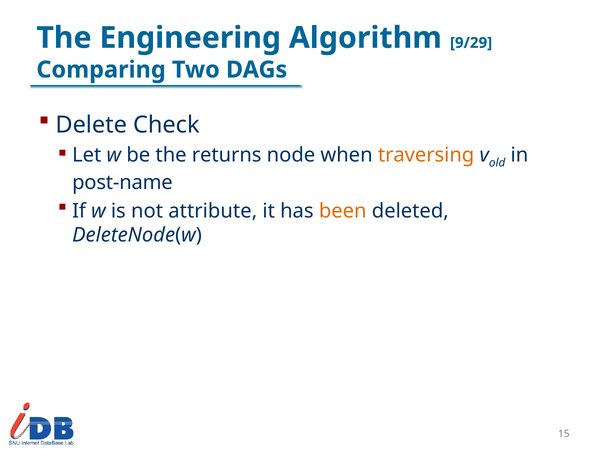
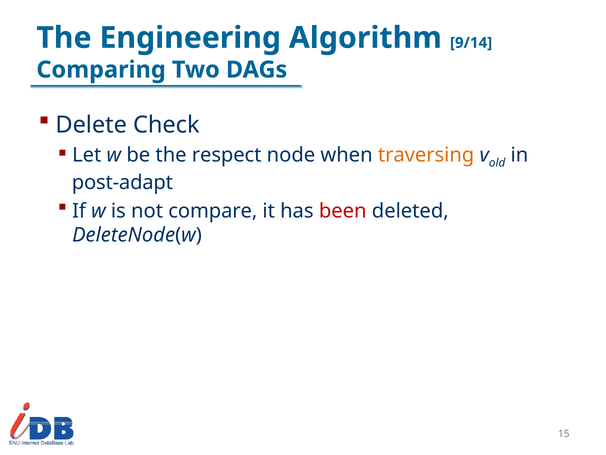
9/29: 9/29 -> 9/14 (471, 43)
returns: returns -> respect (227, 155)
post-name: post-name -> post-adapt (122, 183)
attribute: attribute -> compare (213, 211)
been colour: orange -> red (343, 211)
